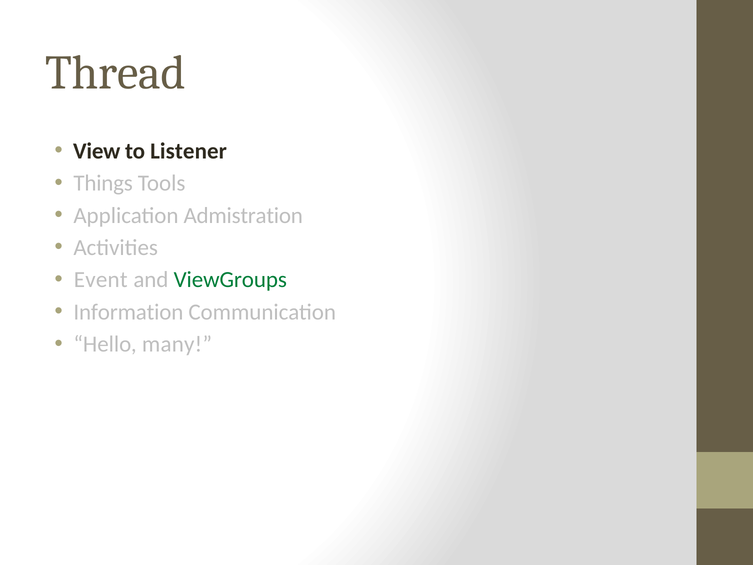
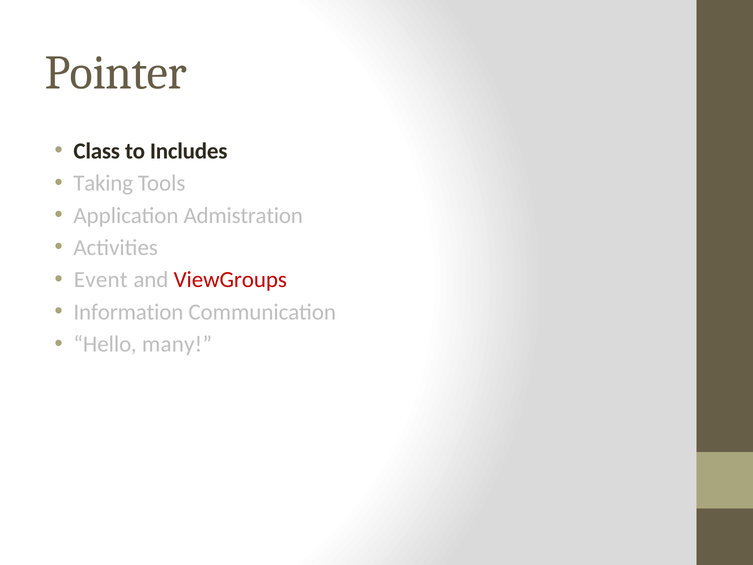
Thread: Thread -> Pointer (116, 73)
View: View -> Class (97, 151)
Listener: Listener -> Includes (189, 151)
Things: Things -> Taking (103, 183)
ViewGroups colour: green -> red (230, 280)
